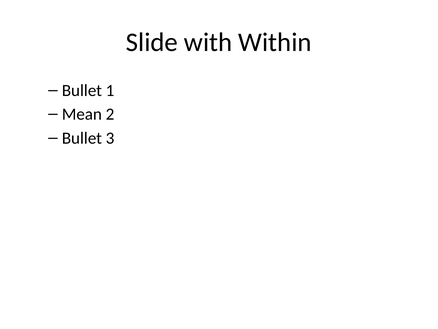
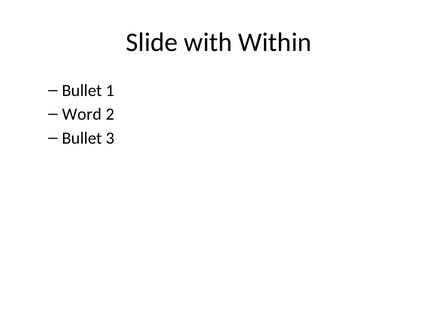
Mean: Mean -> Word (82, 114)
